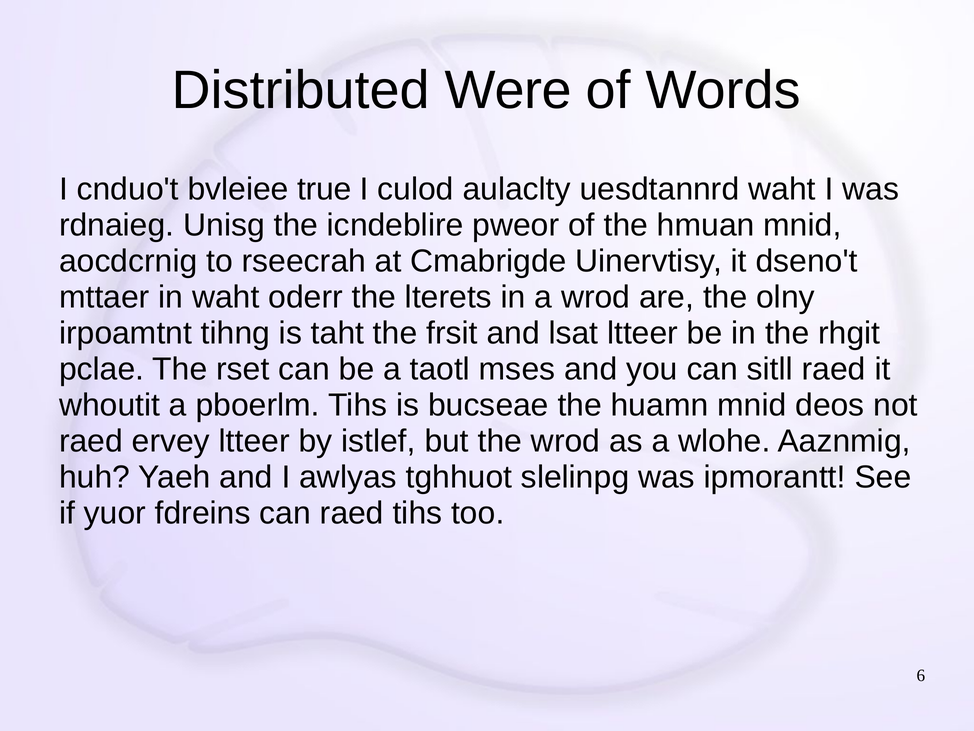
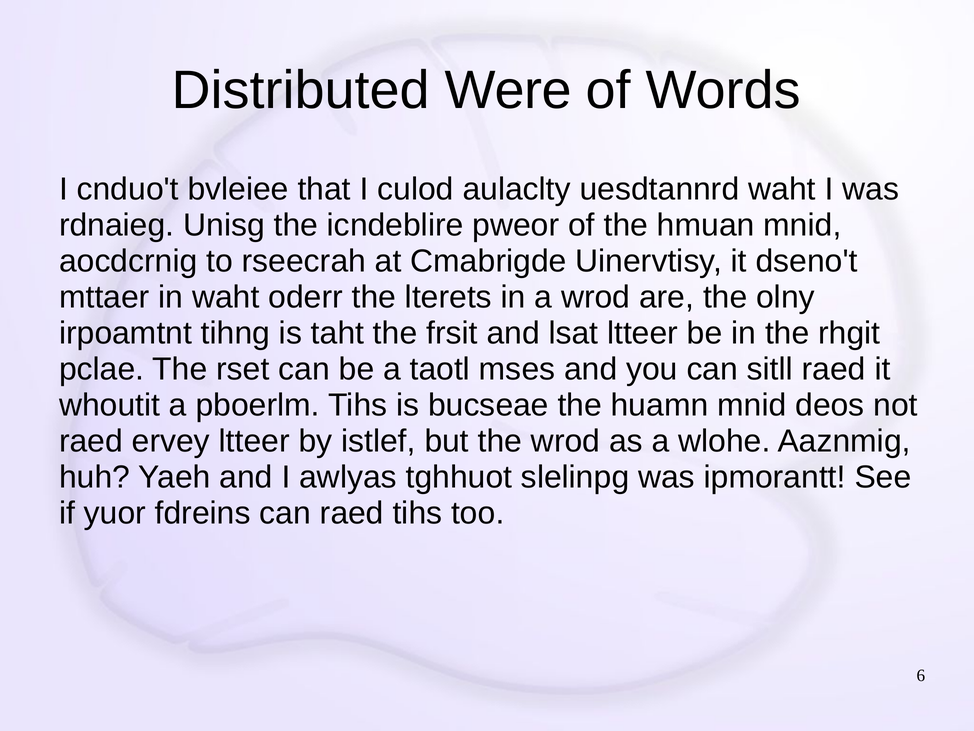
true: true -> that (324, 189)
